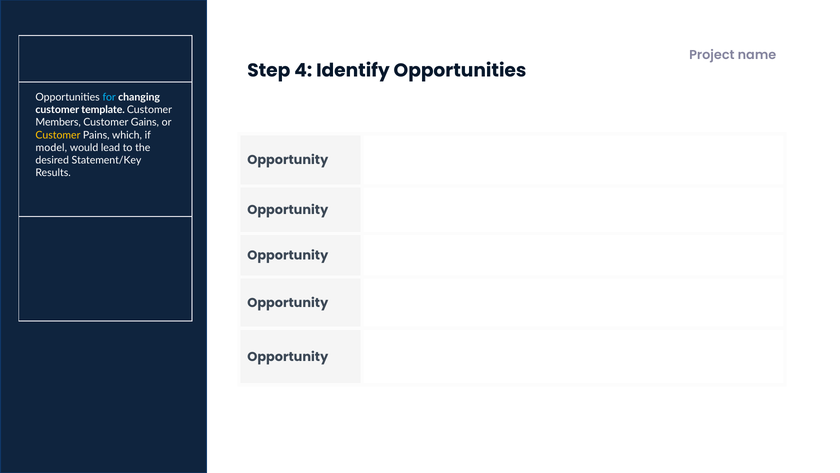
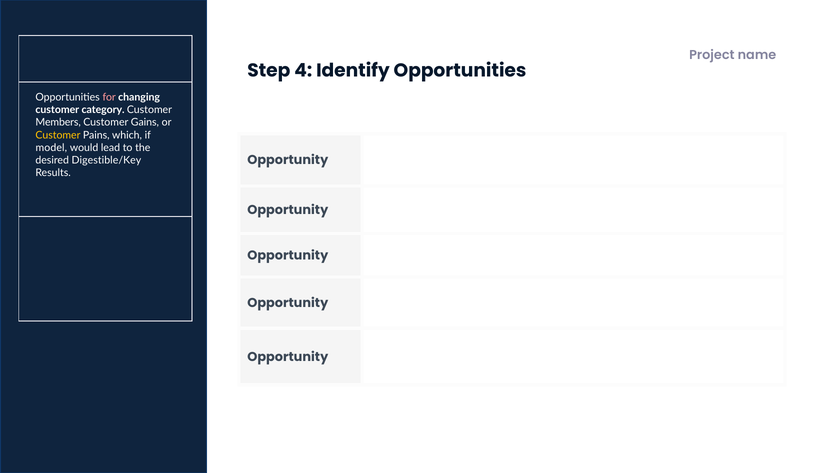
for colour: light blue -> pink (109, 97)
template: template -> category (103, 110)
Statement/Key: Statement/Key -> Digestible/Key (106, 160)
